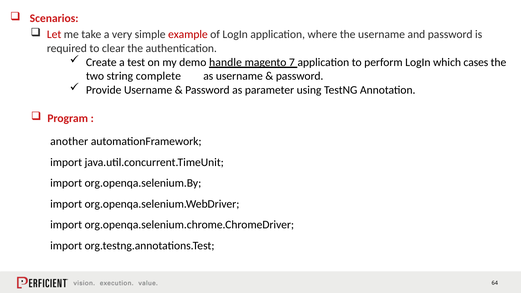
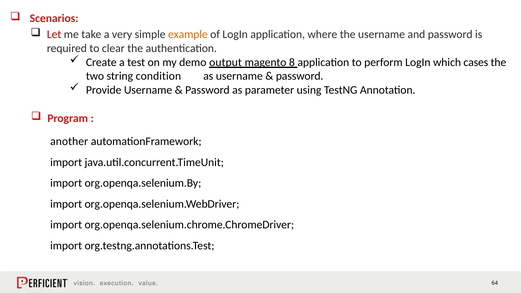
example colour: red -> orange (188, 34)
handle: handle -> output (226, 62)
7: 7 -> 8 (292, 62)
complete: complete -> condition (158, 76)
